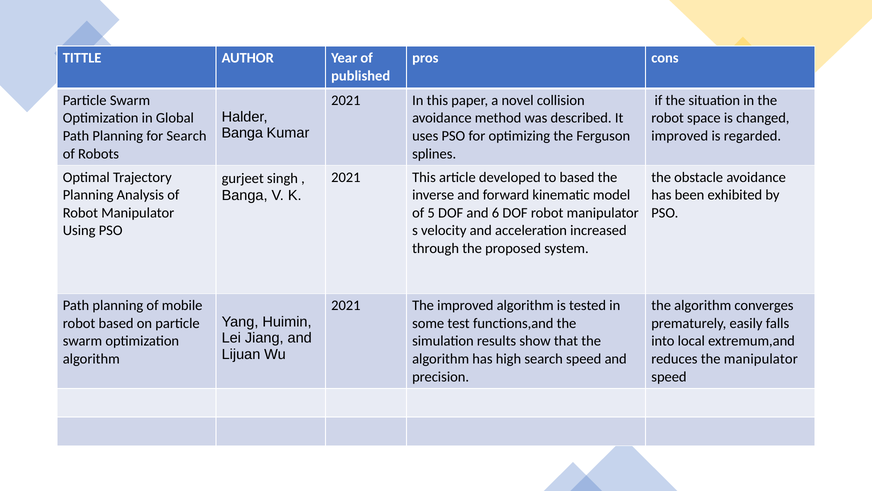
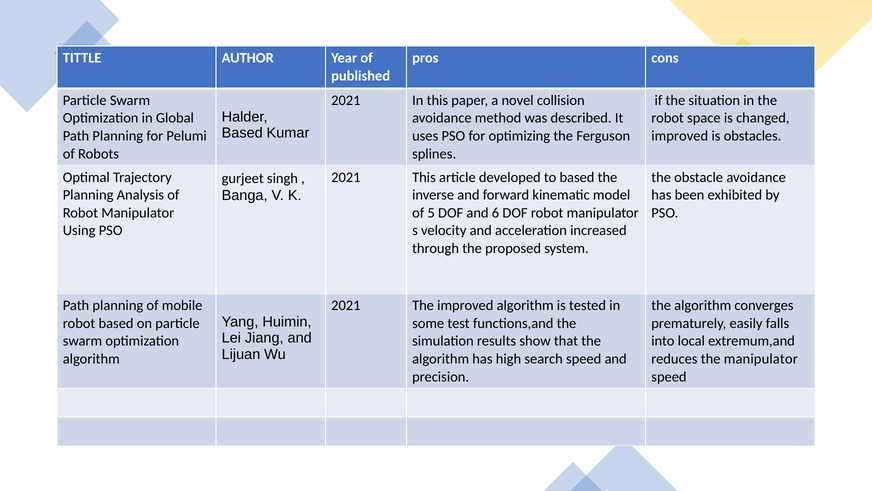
Banga: Banga -> Based (242, 133)
for Search: Search -> Pelumi (187, 136)
regarded: regarded -> obstacles (753, 136)
